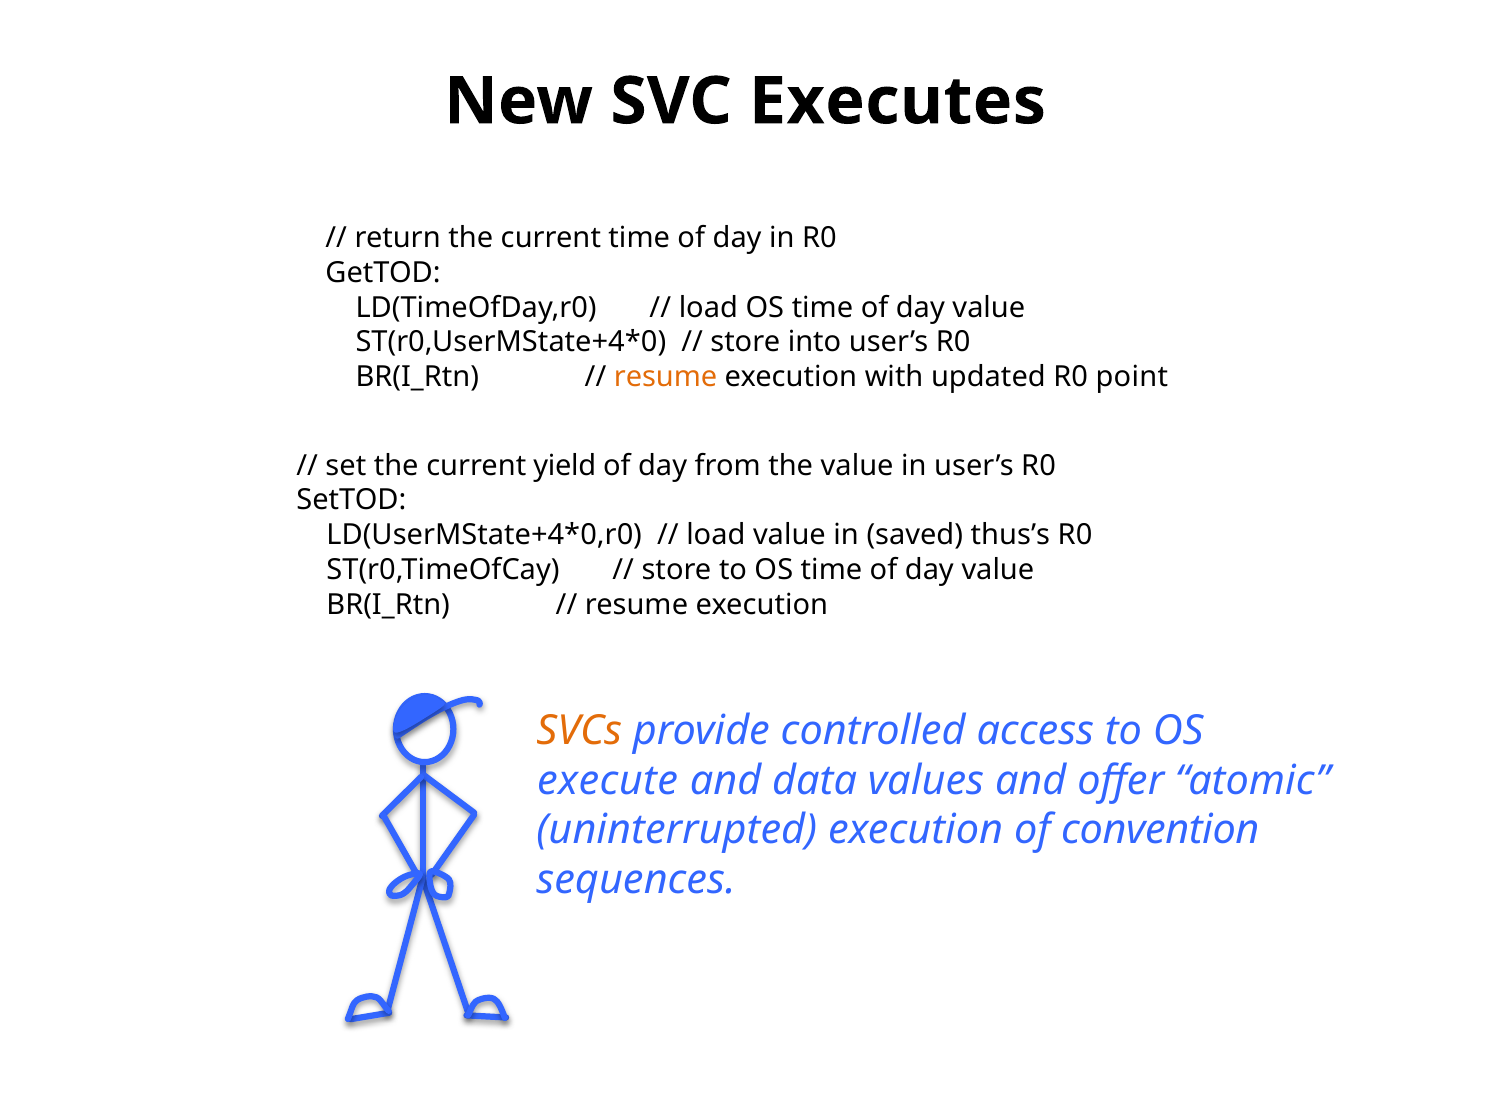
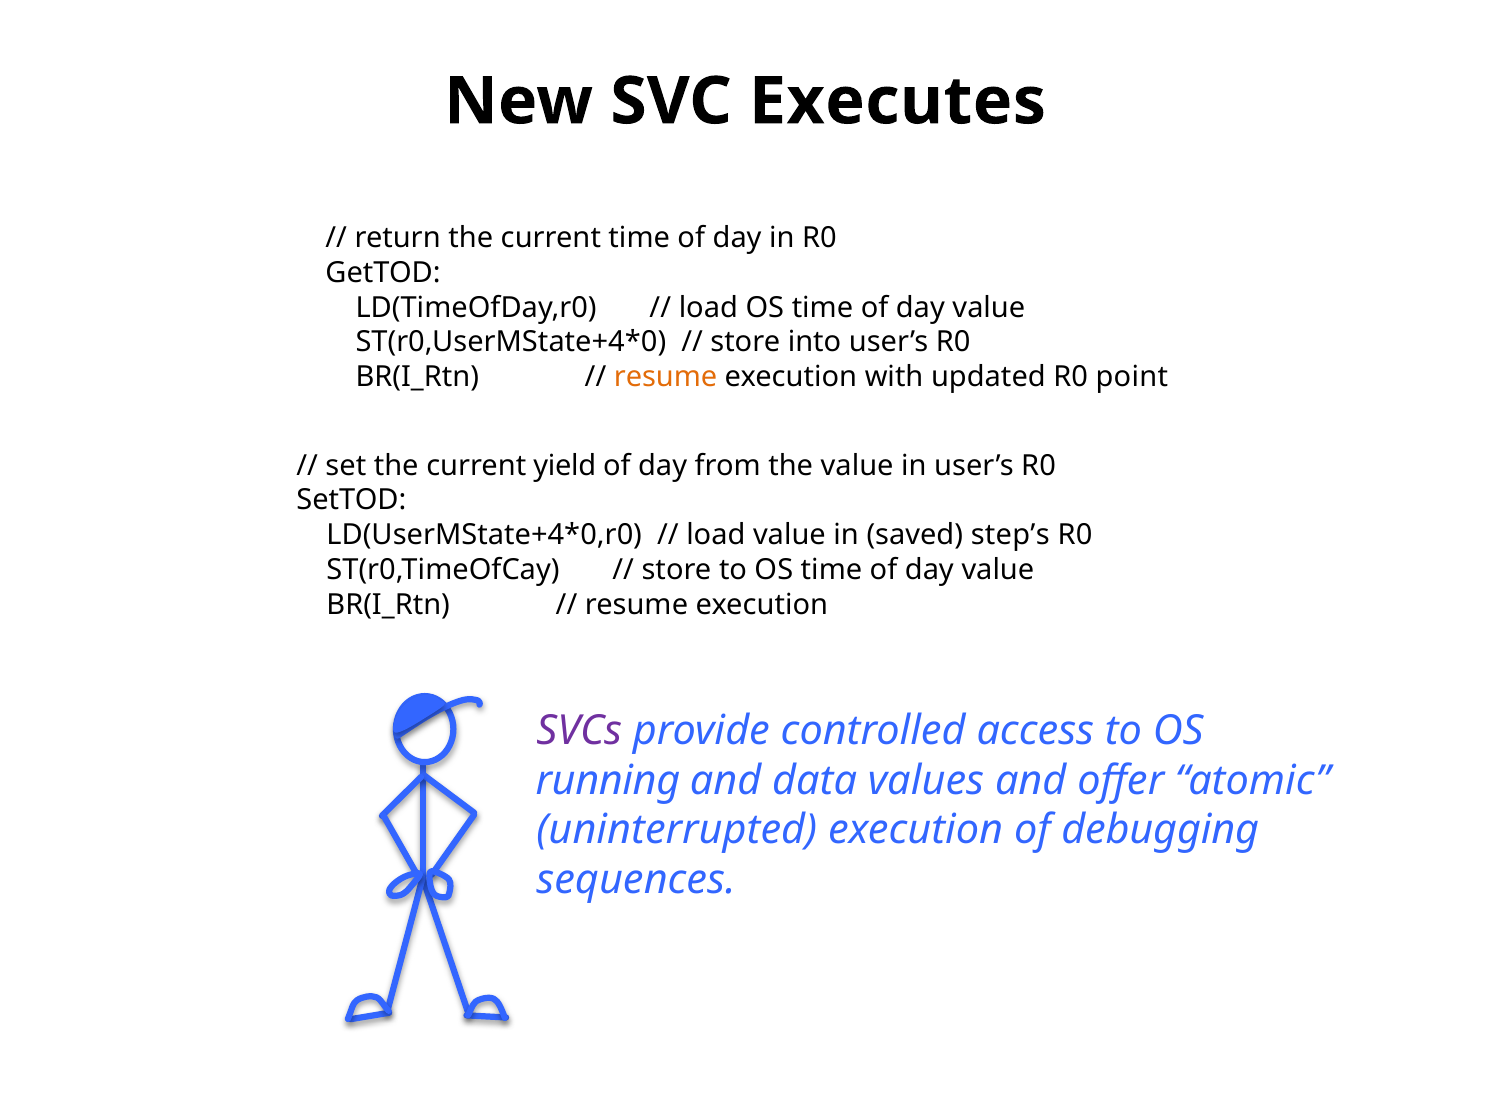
thus’s: thus’s -> step’s (1010, 535)
SVCs colour: orange -> purple (579, 731)
execute: execute -> running (608, 781)
convention: convention -> debugging (1160, 830)
